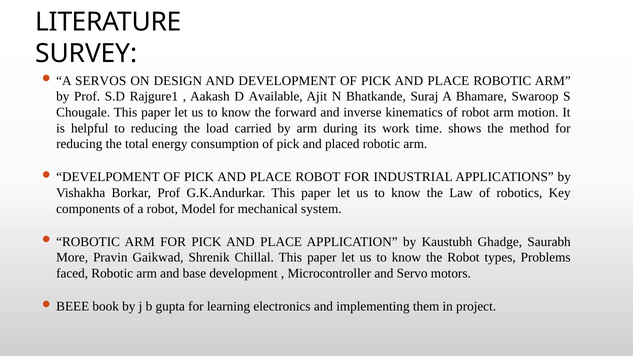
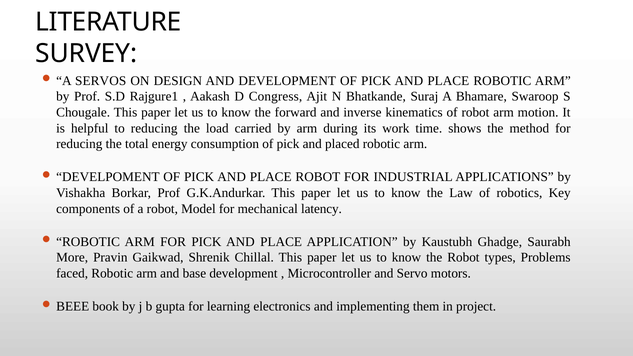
Available: Available -> Congress (276, 97)
system: system -> latency (321, 209)
